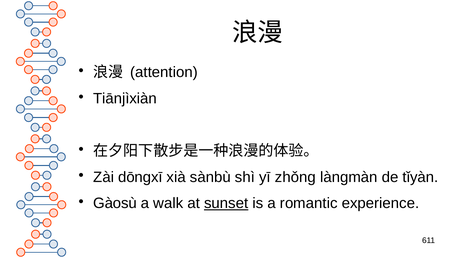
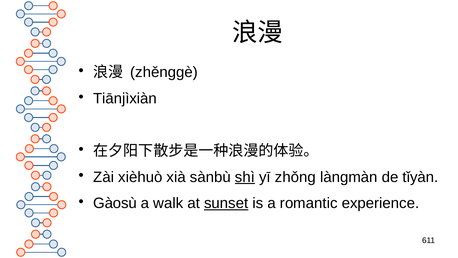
attention: attention -> zhěnggè (164, 72)
dōngxī: dōngxī -> xièhuò (140, 177)
shì underline: none -> present (245, 177)
